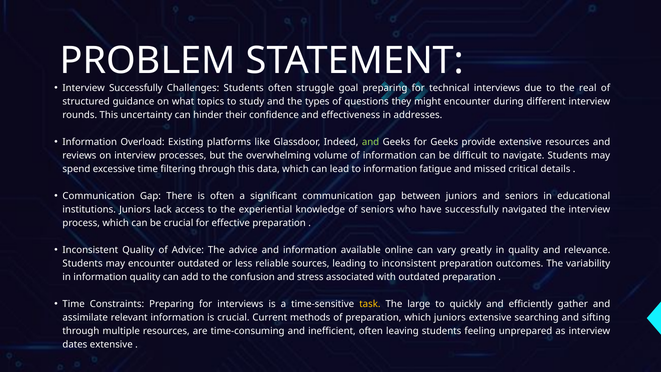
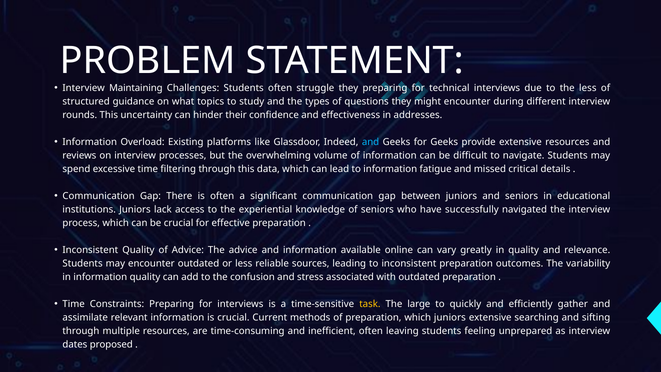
Interview Successfully: Successfully -> Maintaining (136, 88)
struggle goal: goal -> they (348, 88)
the real: real -> less (588, 88)
and colour: light green -> light blue (371, 142)
dates extensive: extensive -> proposed (111, 345)
